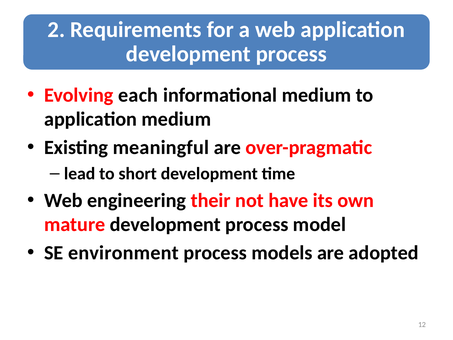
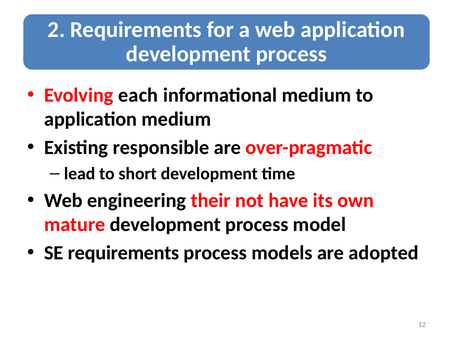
meaningful: meaningful -> responsible (161, 147)
SE environment: environment -> requirements (124, 253)
